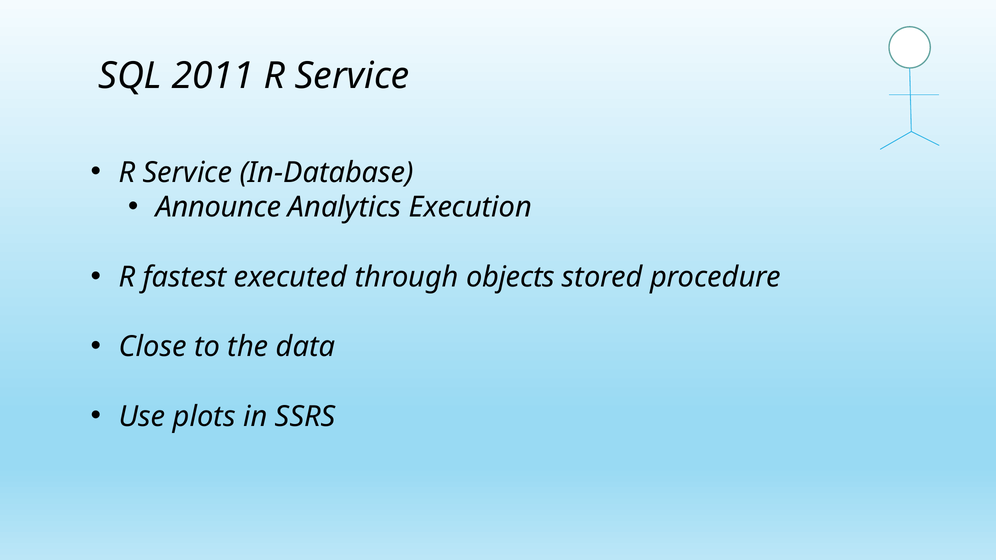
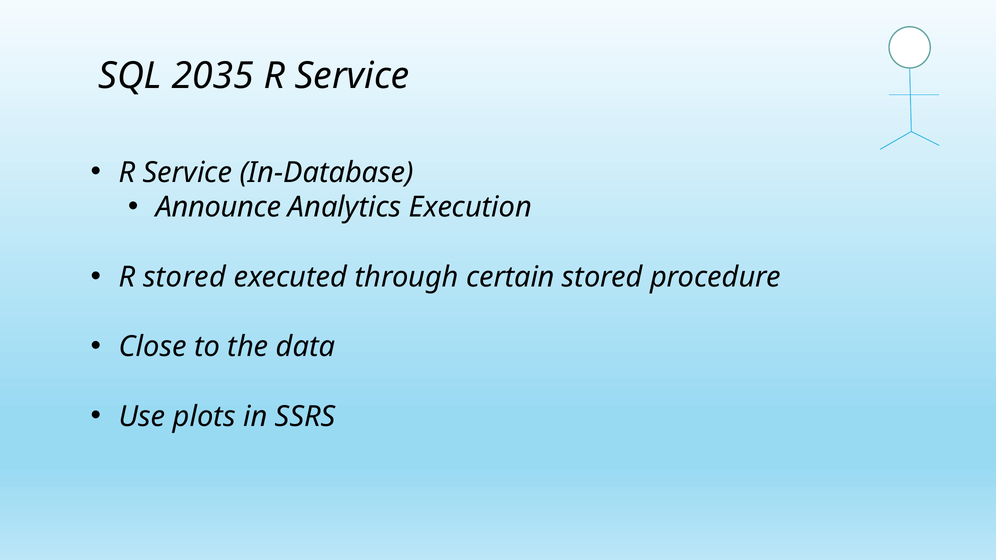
2011: 2011 -> 2035 (213, 76)
R fastest: fastest -> stored (185, 277)
objects: objects -> certain (510, 277)
